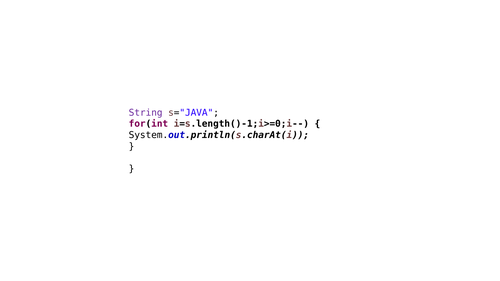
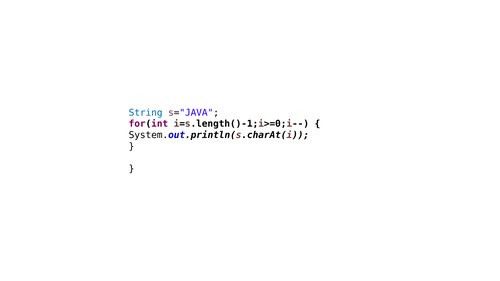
String colour: purple -> blue (146, 113)
